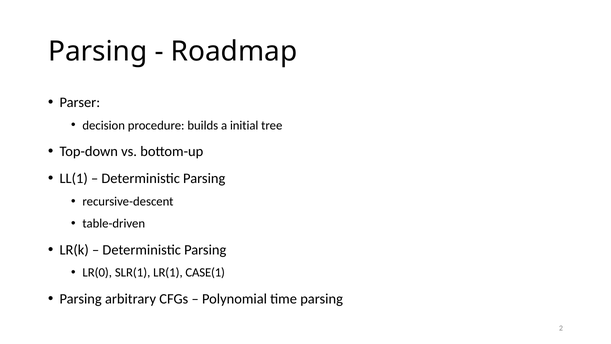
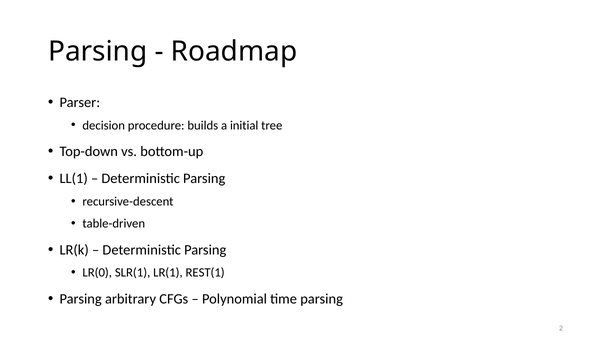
CASE(1: CASE(1 -> REST(1 (205, 272)
